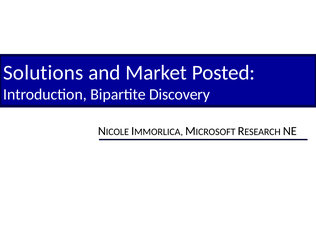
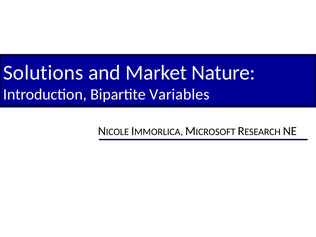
Posted: Posted -> Nature (223, 73)
Discovery: Discovery -> Variables (179, 94)
